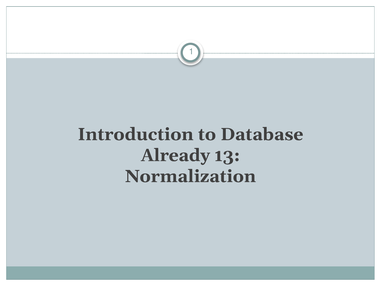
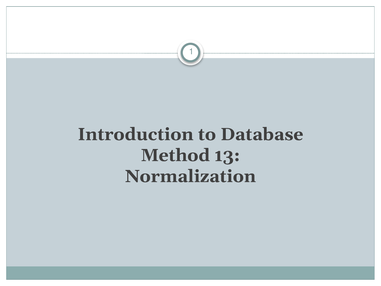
Already: Already -> Method (175, 155)
